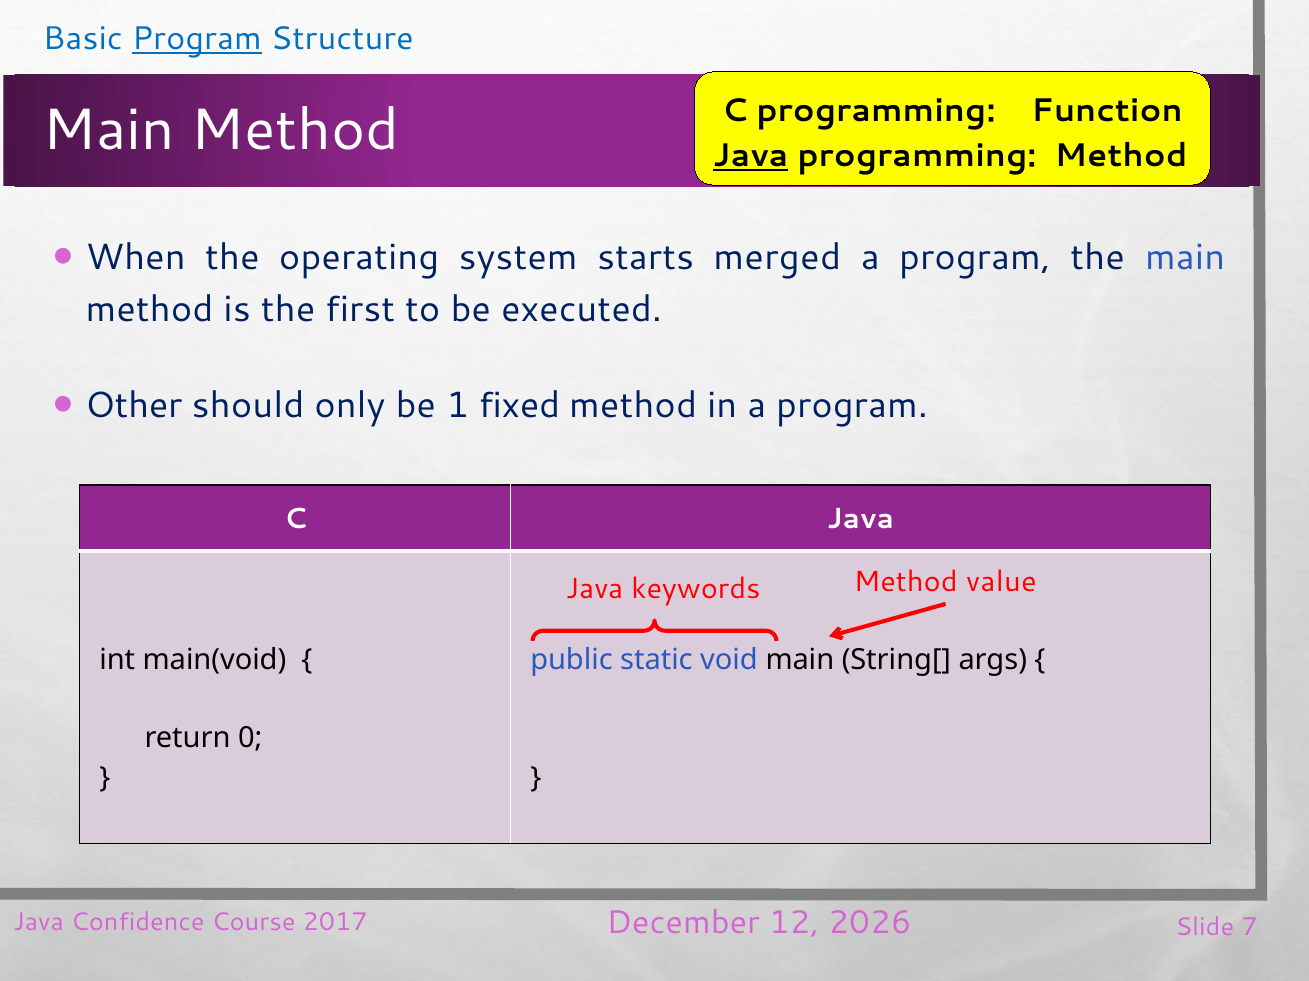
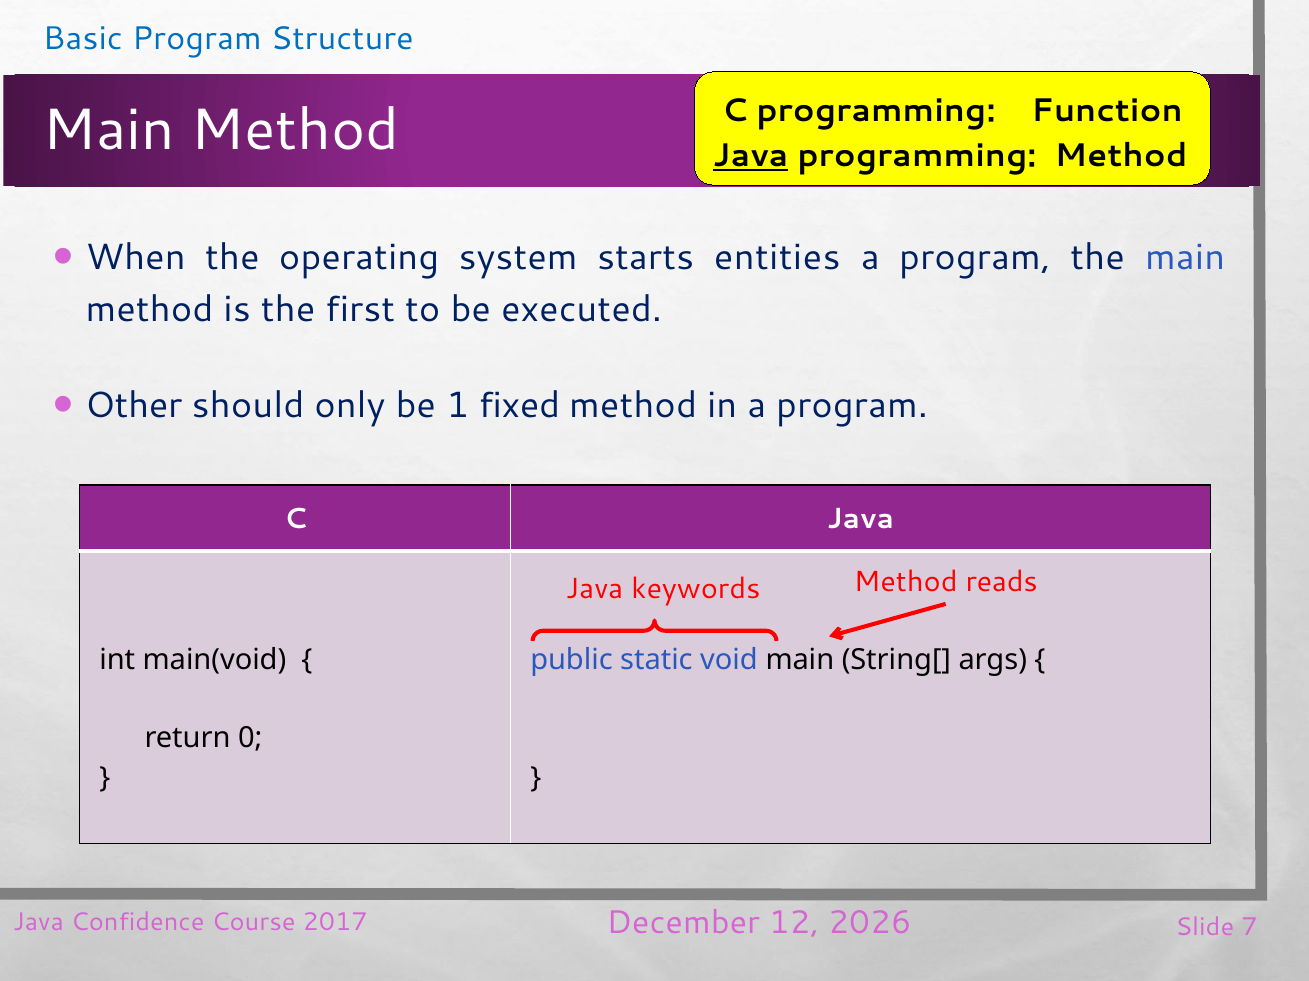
Program underline: present -> none (197, 39)
merged: merged -> entities (777, 258)
value: value -> reads (1002, 583)
